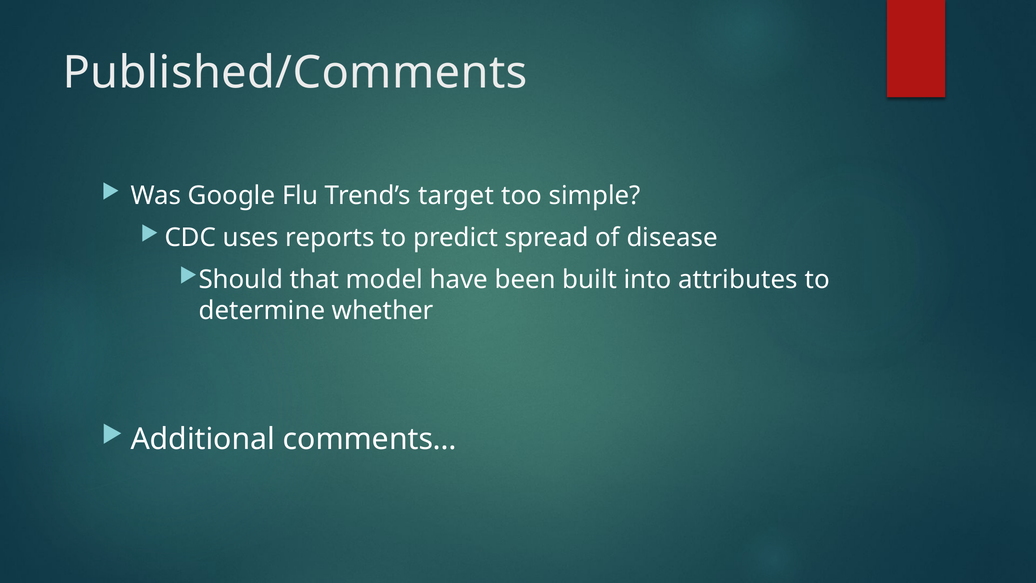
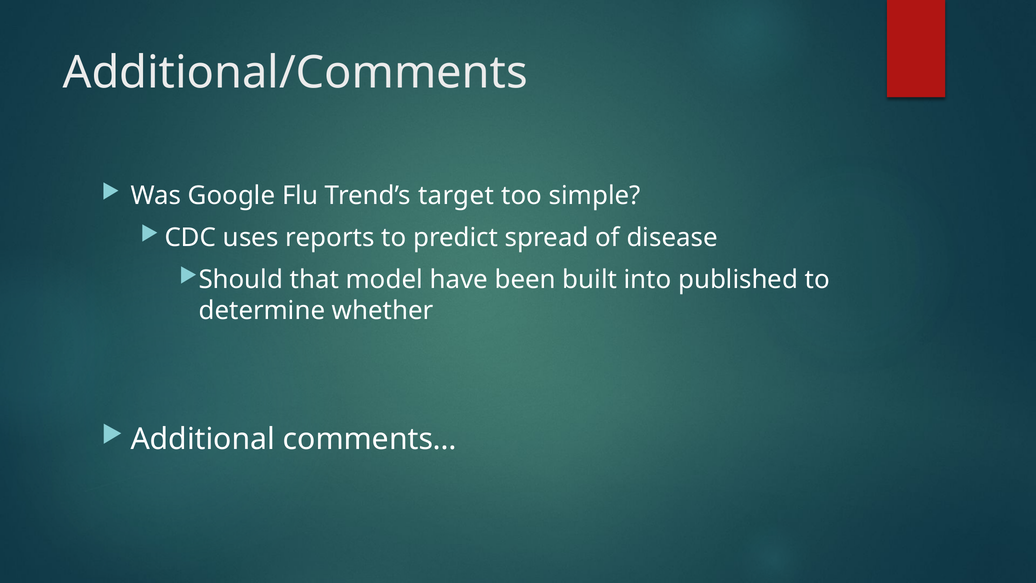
Published/Comments: Published/Comments -> Additional/Comments (295, 73)
attributes: attributes -> published (738, 279)
